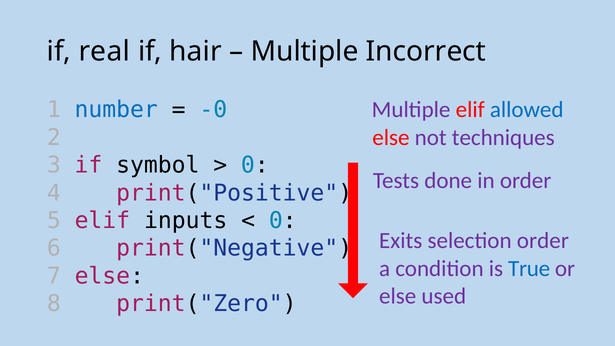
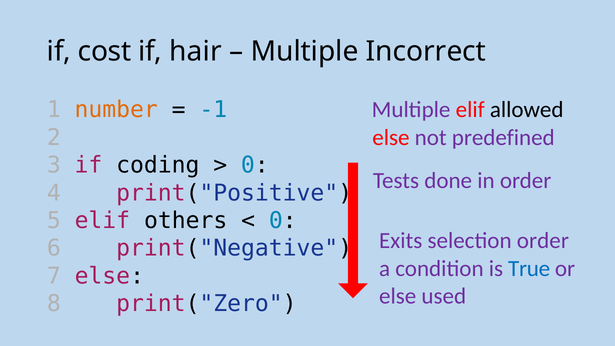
real: real -> cost (105, 52)
number colour: blue -> orange (116, 110)
-0: -0 -> -1 (213, 110)
allowed colour: blue -> black (527, 110)
techniques: techniques -> predefined (503, 138)
symbol: symbol -> coding (158, 165)
inputs: inputs -> others (186, 221)
